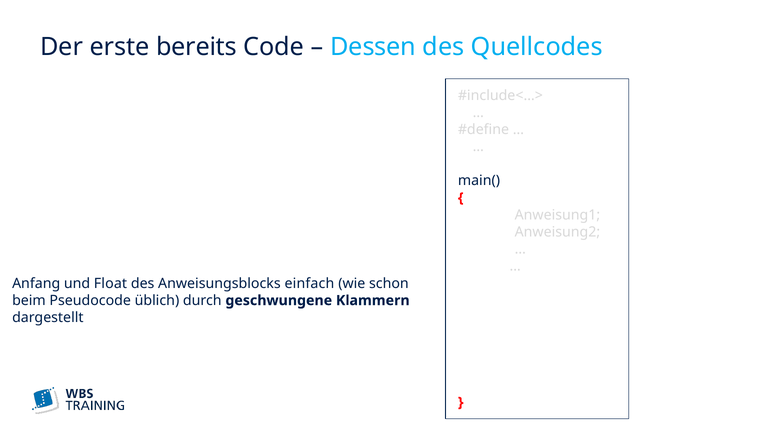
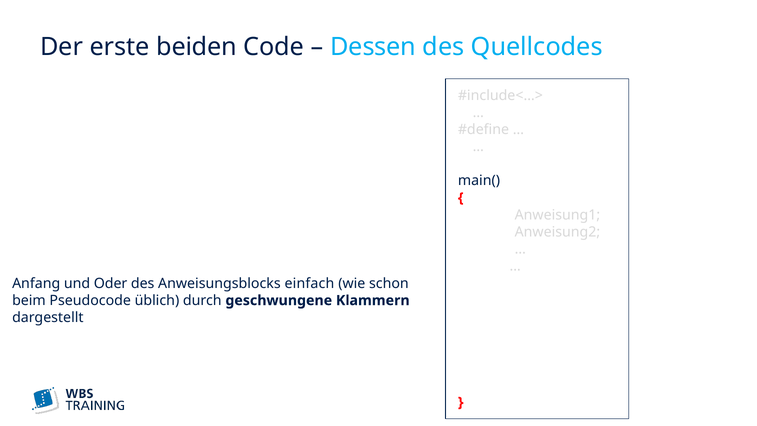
bereits: bereits -> beiden (197, 47)
Float: Float -> Oder (111, 283)
